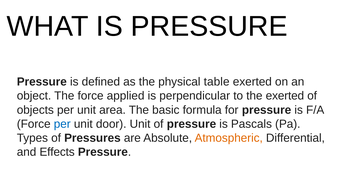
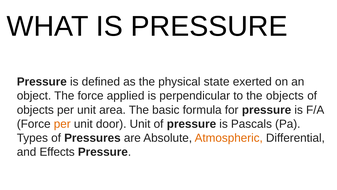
table: table -> state (217, 82)
the exerted: exerted -> objects (285, 96)
per colour: blue -> orange (62, 124)
